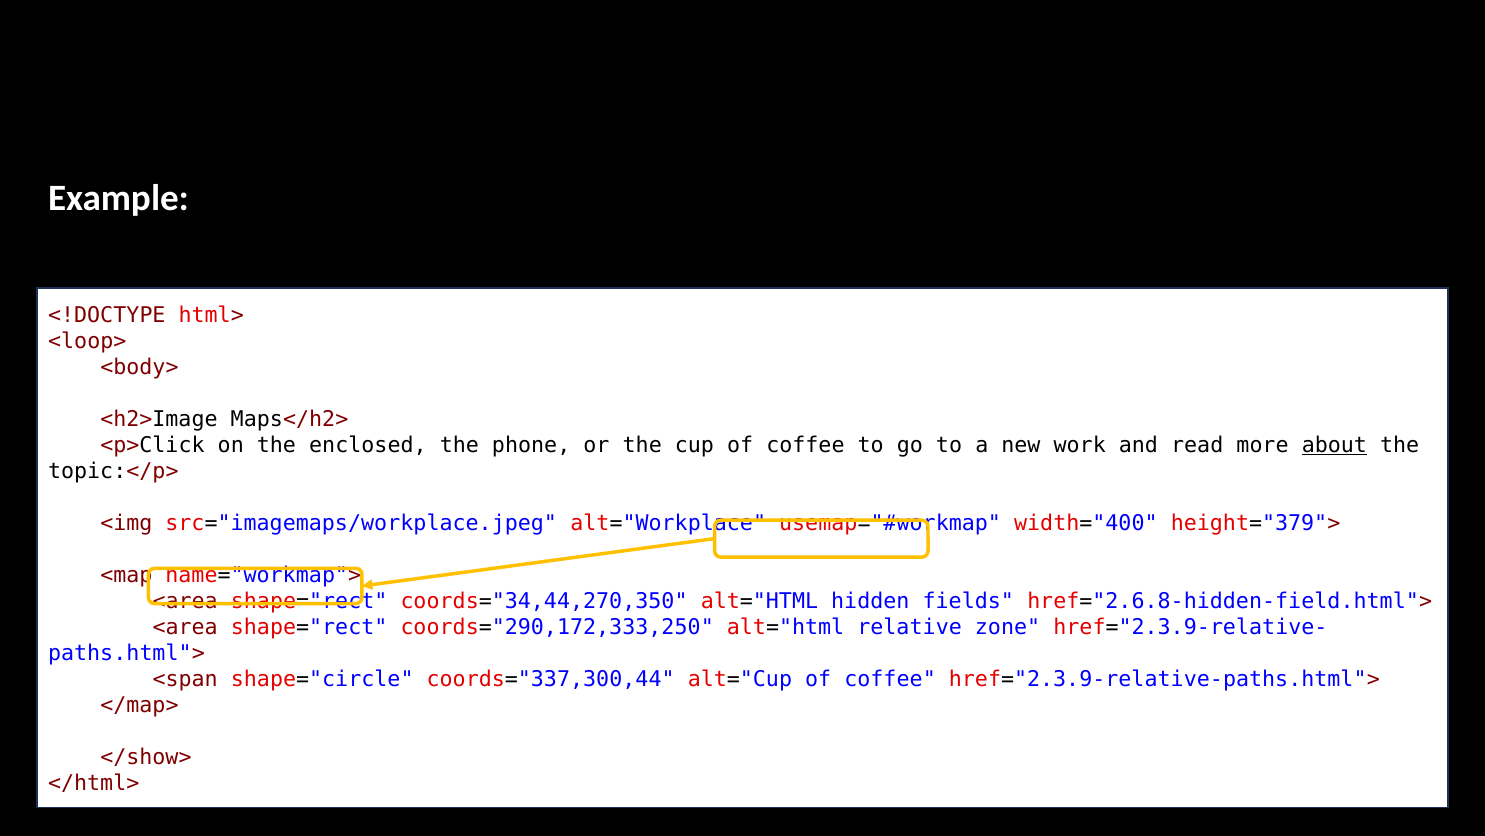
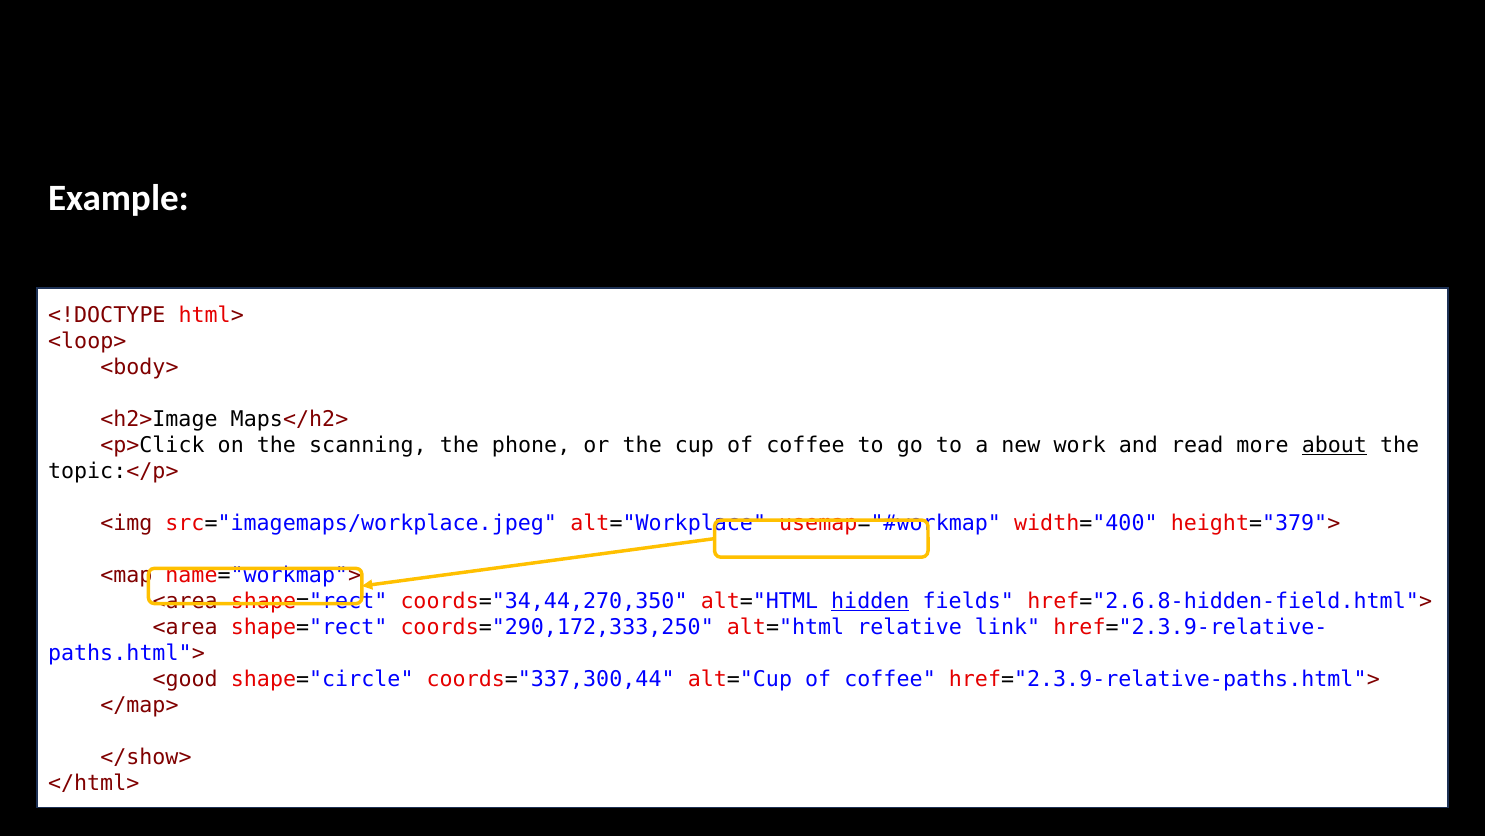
enclosed: enclosed -> scanning (368, 445)
hidden underline: none -> present (870, 601)
zone: zone -> link (1008, 627)
<span: <span -> <good (185, 679)
